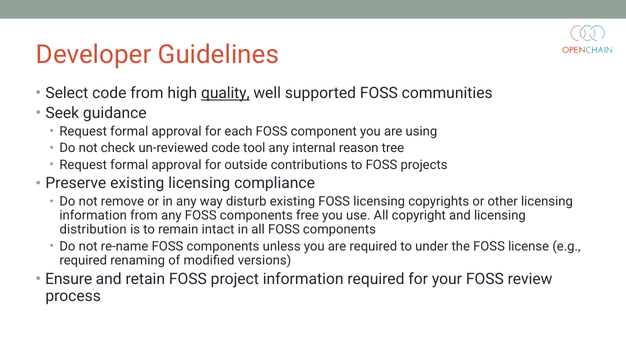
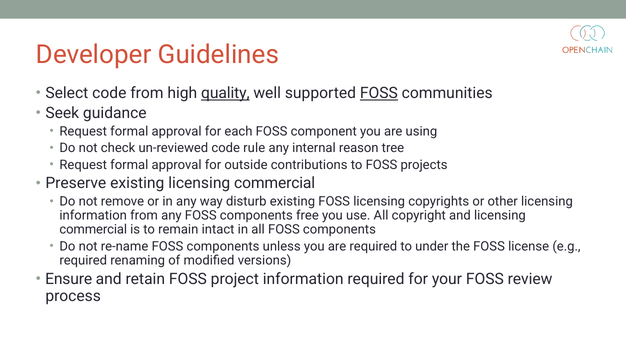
FOSS underline: none -> present (379, 93)
tool: tool -> rule (254, 148)
existing licensing compliance: compliance -> commercial (275, 183)
distribution: distribution -> commercial (93, 230)
